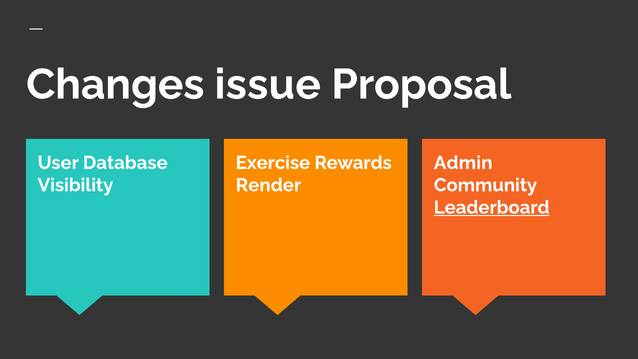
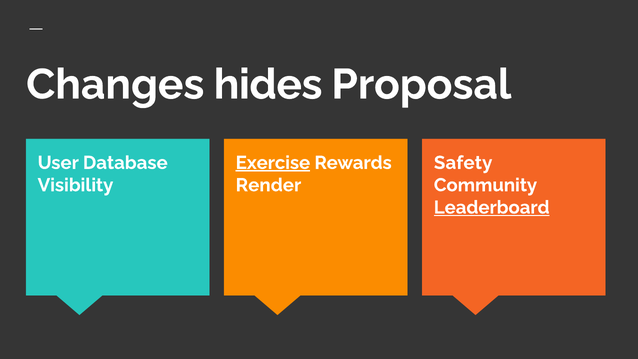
issue: issue -> hides (268, 85)
Exercise underline: none -> present (273, 163)
Admin: Admin -> Safety (463, 163)
